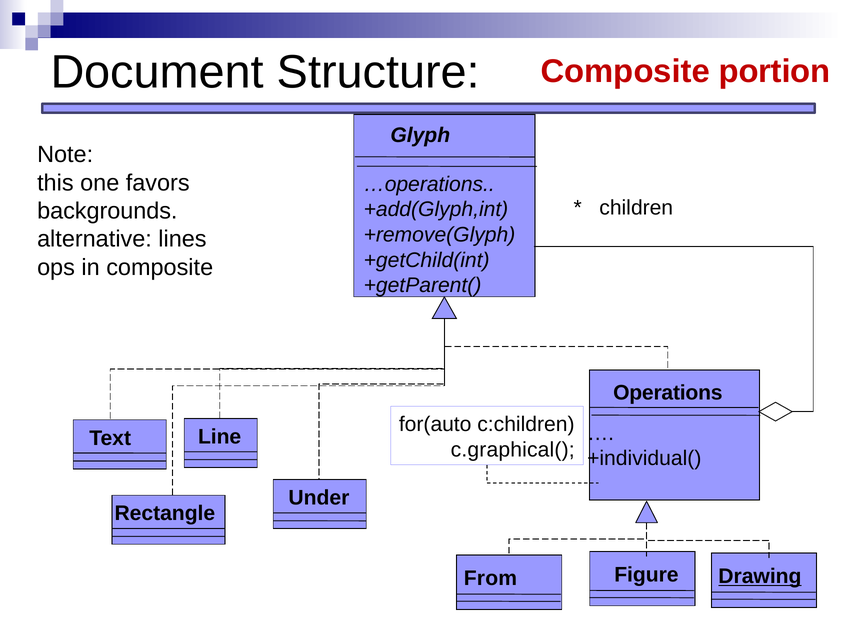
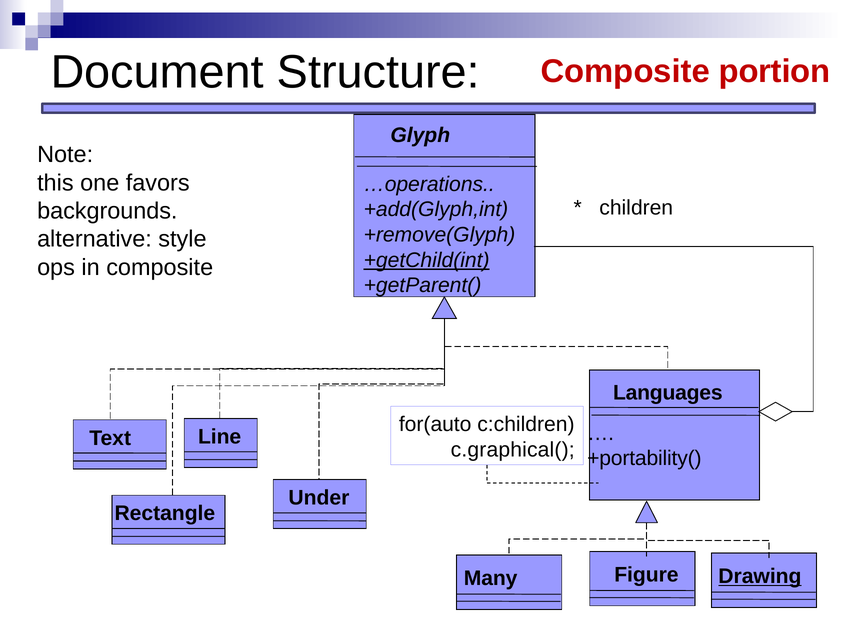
lines: lines -> style (182, 239)
+getChild(int underline: none -> present (427, 260)
Operations: Operations -> Languages (668, 393)
+individual(: +individual( -> +portability( (644, 458)
From: From -> Many (491, 578)
